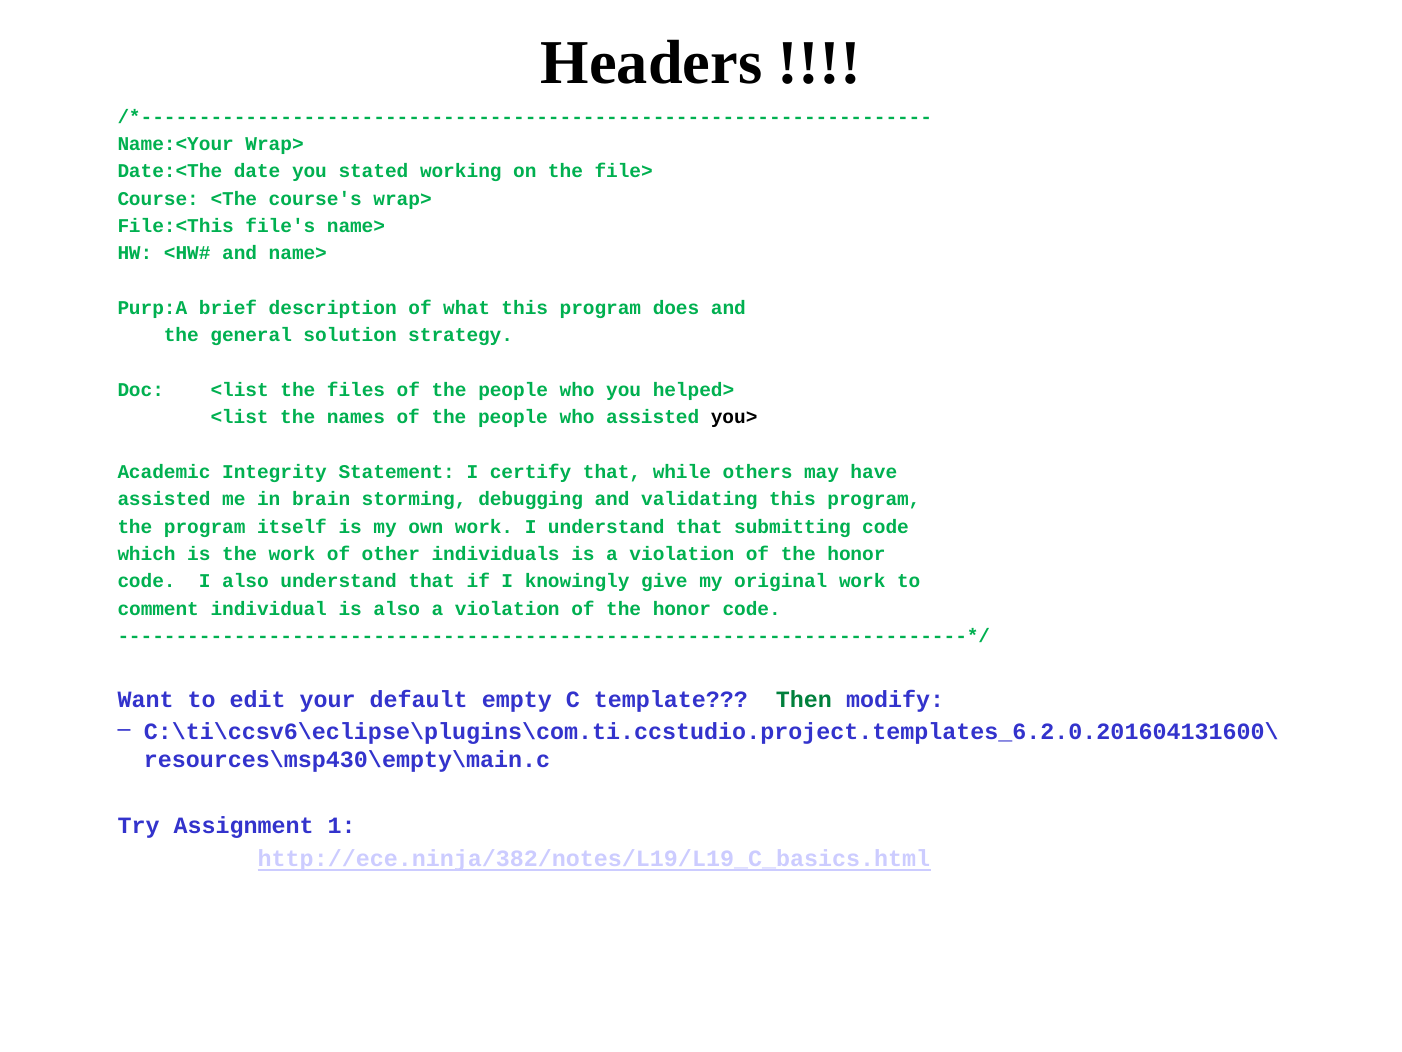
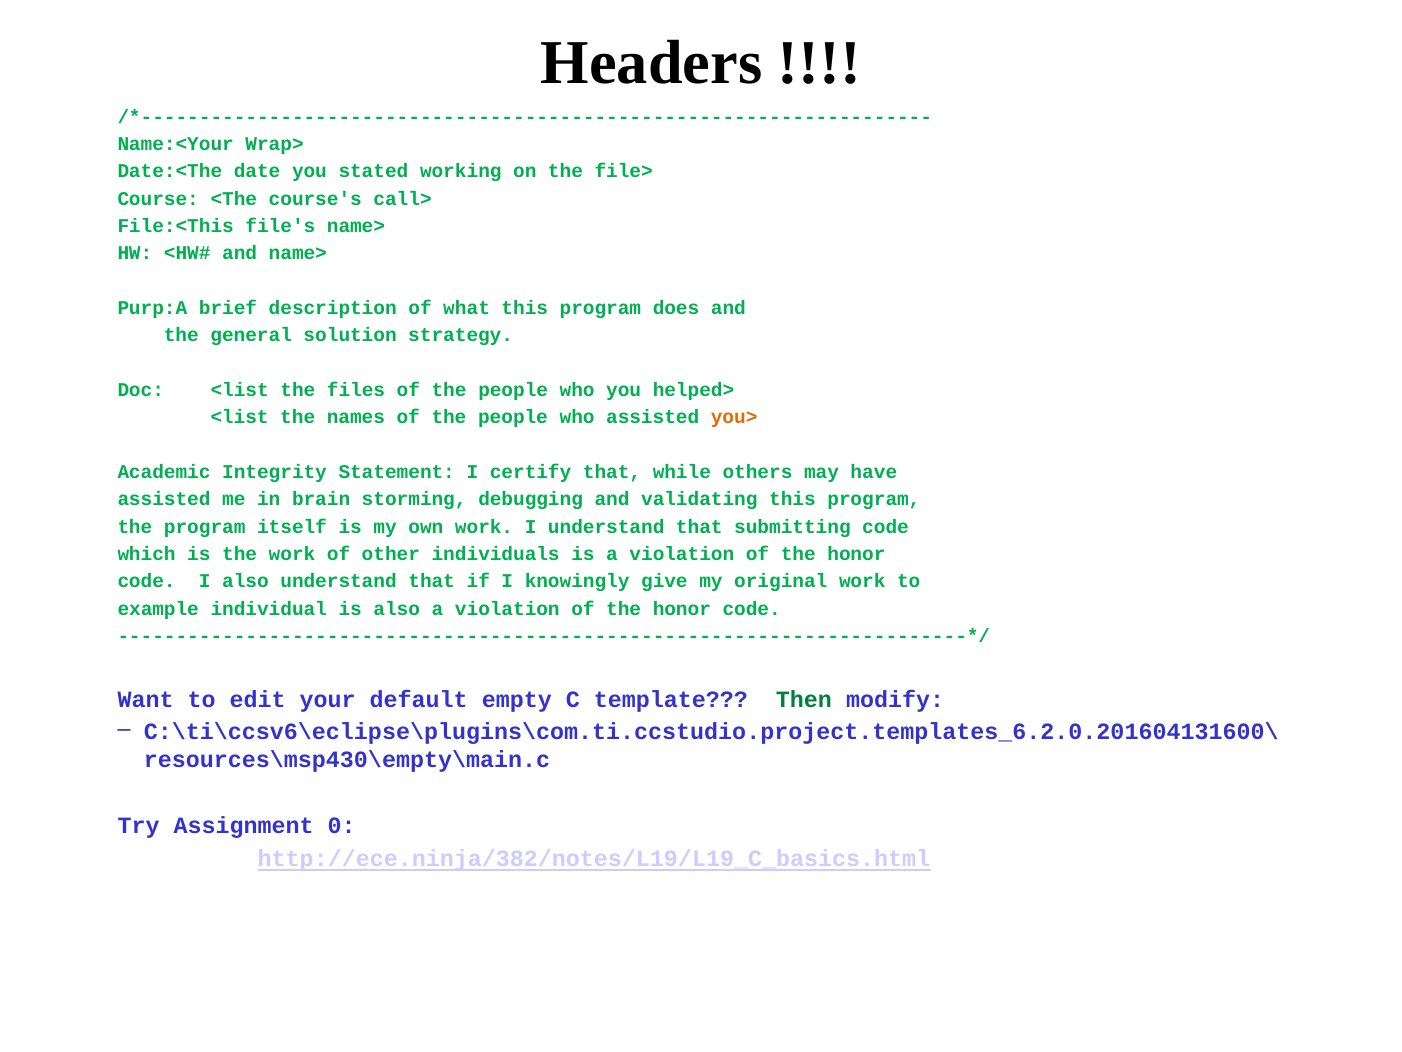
course's wrap>: wrap> -> call> (403, 199)
you> colour: black -> orange (734, 417)
comment: comment -> example (158, 608)
1: 1 -> 0 (342, 825)
